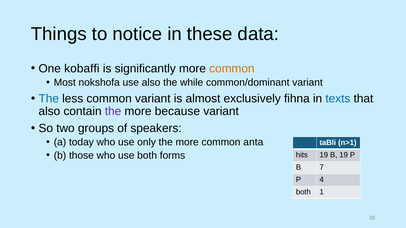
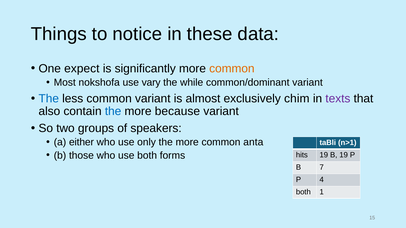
kobaffi: kobaffi -> expect (82, 69)
use also: also -> vary (151, 83)
fihna: fihna -> chim (297, 99)
texts colour: blue -> purple (338, 99)
the colour: purple -> blue (113, 112)
today: today -> either (81, 143)
